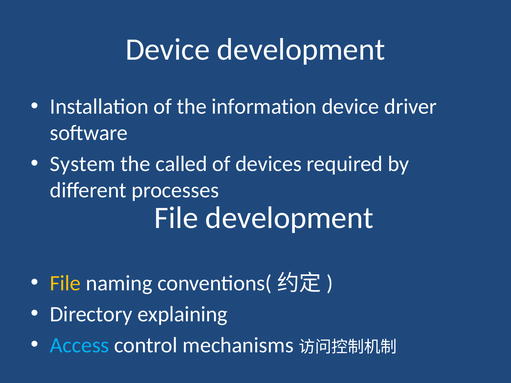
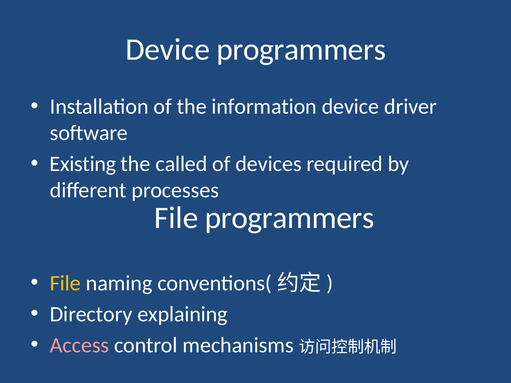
Device development: development -> programmers (301, 49)
System: System -> Existing (83, 164)
File development: development -> programmers (290, 218)
Access colour: light blue -> pink (80, 345)
